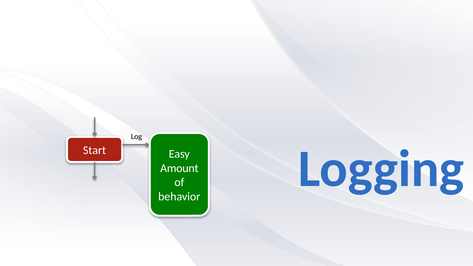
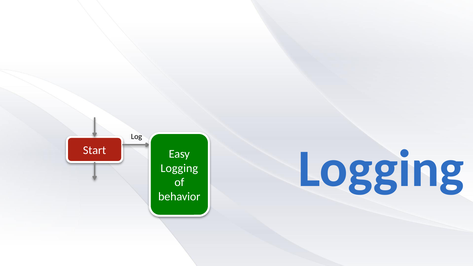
Amount: Amount -> Logging (179, 168)
